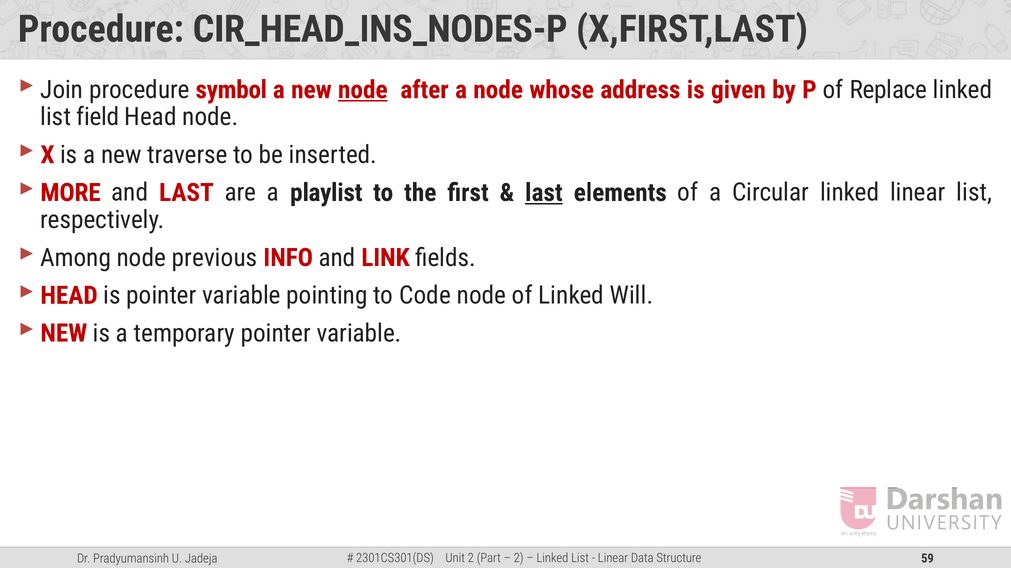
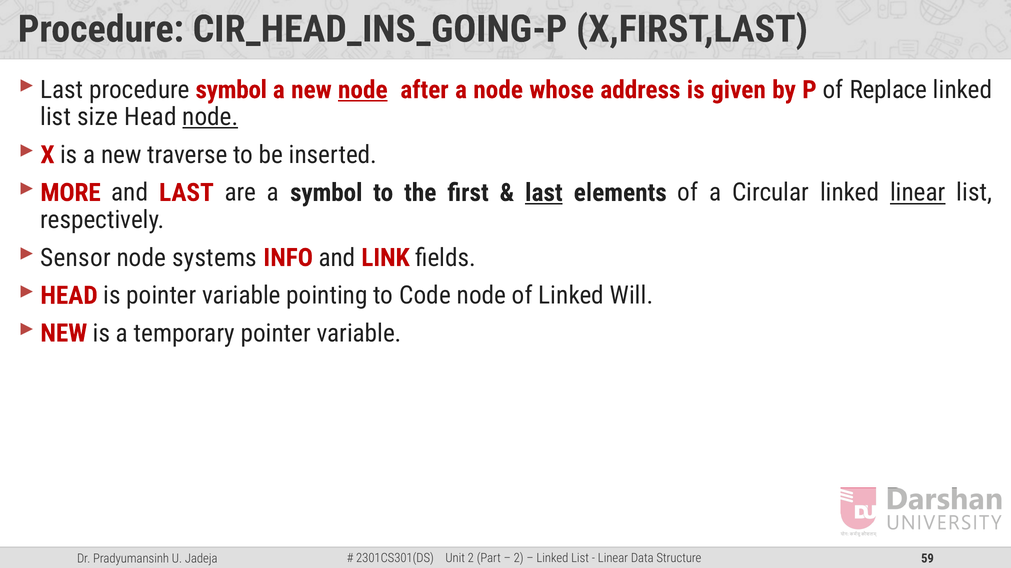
CIR_HEAD_INS_NODES-P: CIR_HEAD_INS_NODES-P -> CIR_HEAD_INS_GOING-P (380, 29)
Join: Join -> Last (62, 90)
field: field -> size (98, 117)
node underline: none -> present (210, 117)
a playlist: playlist -> symbol (326, 193)
linear underline: none -> present (918, 193)
Among: Among -> Sensor (76, 258)
previous: previous -> systems (215, 258)
